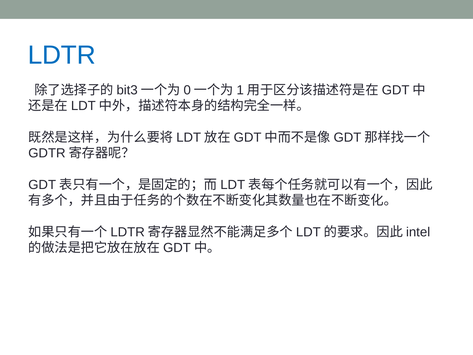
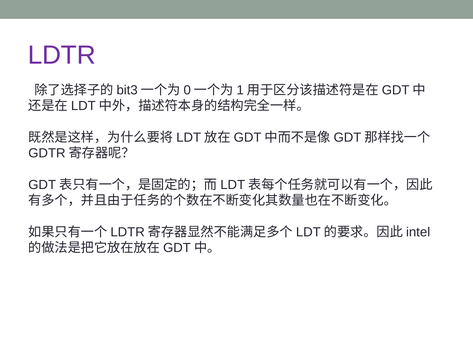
LDTR colour: blue -> purple (62, 55)
